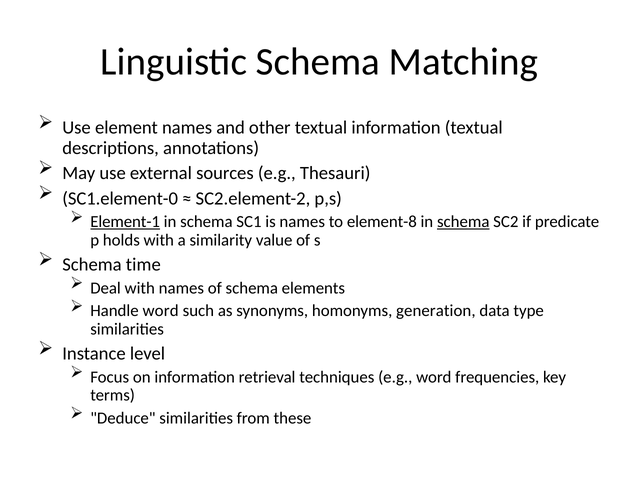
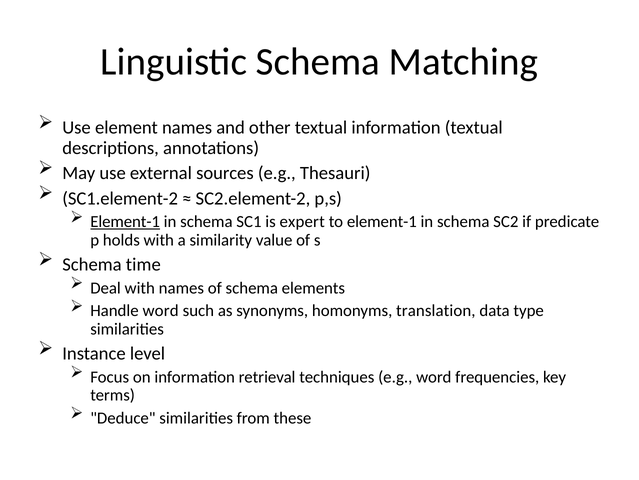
SC1.element-0: SC1.element-0 -> SC1.element-2 (120, 198)
is names: names -> expert (302, 222)
to element-8: element-8 -> element-1 (382, 222)
schema underline: present -> none (463, 222)
generation: generation -> translation (436, 310)
